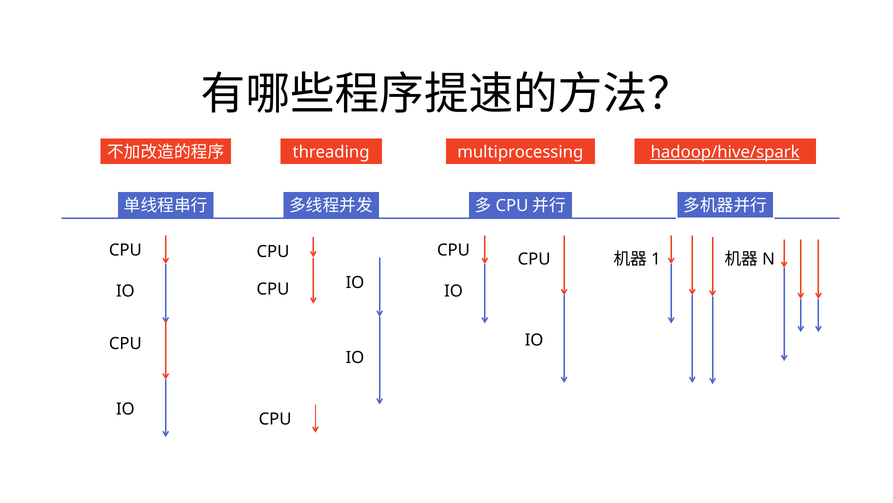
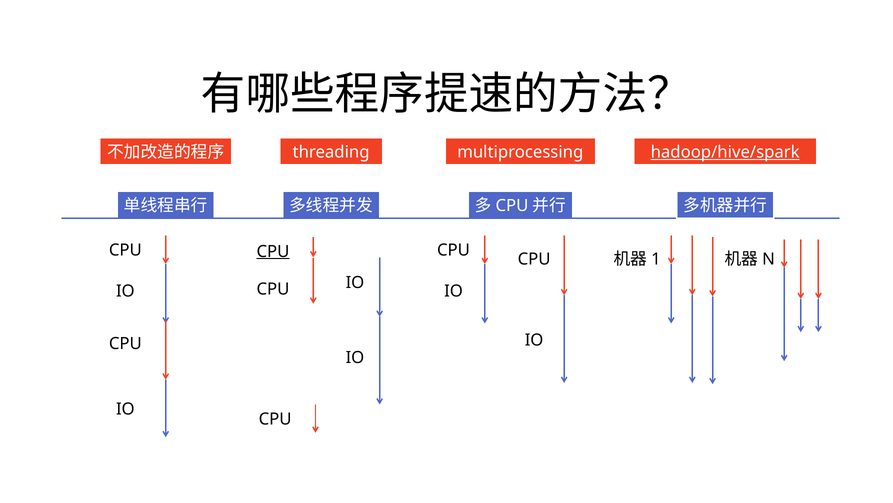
CPU underline: none -> present (273, 251)
